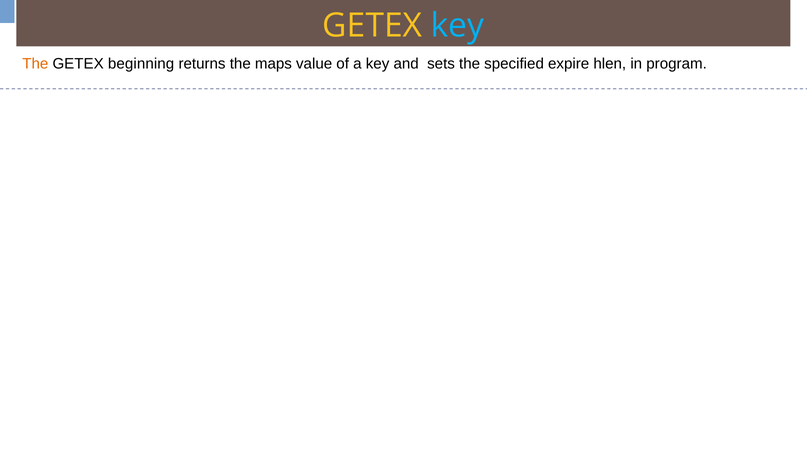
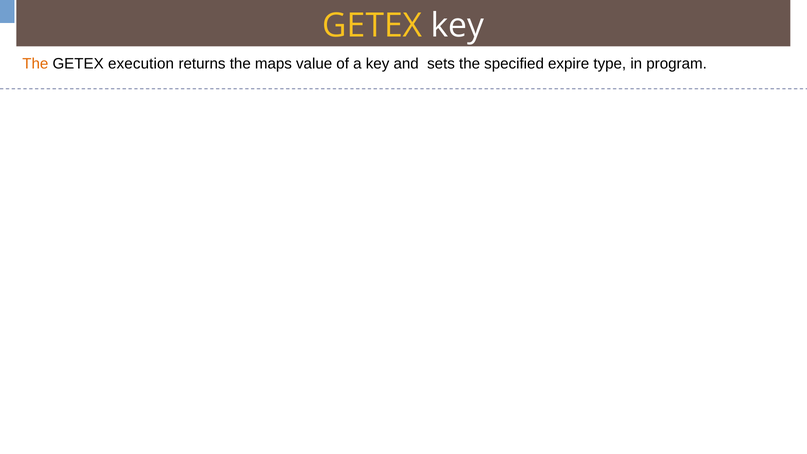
key colour: light blue -> white (457, 26)
beginning: beginning -> execution (141, 64)
hlen: hlen -> type (610, 64)
